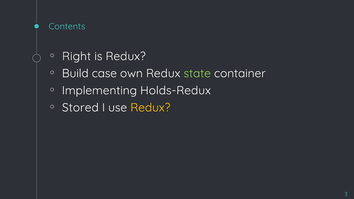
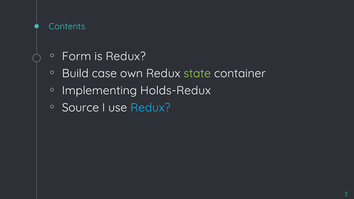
Right: Right -> Form (77, 56)
Stored: Stored -> Source (80, 108)
Redux colour: yellow -> light blue (150, 108)
